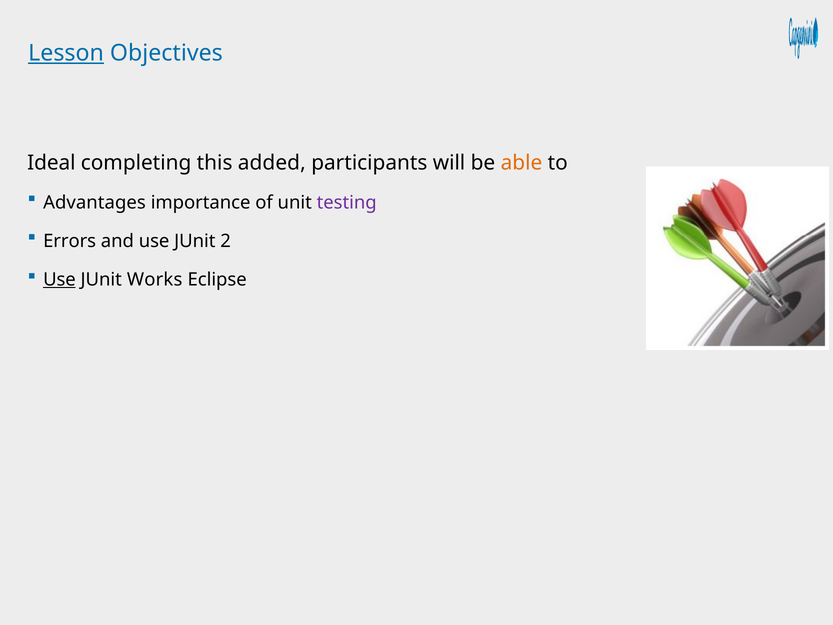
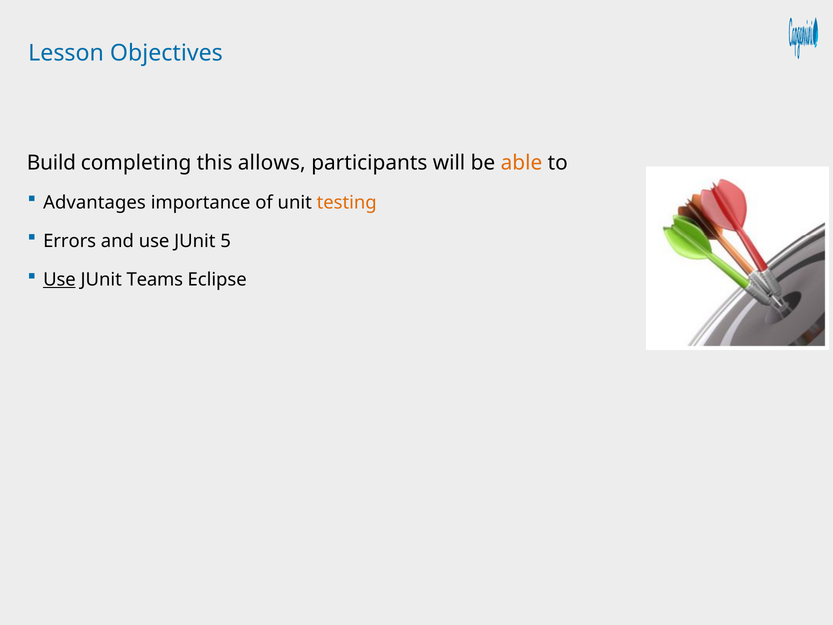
Lesson underline: present -> none (66, 53)
Ideal: Ideal -> Build (51, 163)
added: added -> allows (272, 163)
testing colour: purple -> orange (347, 202)
2: 2 -> 5 (226, 241)
Works: Works -> Teams (155, 279)
